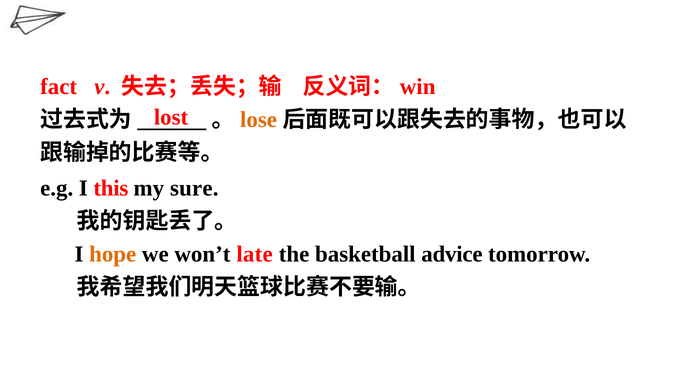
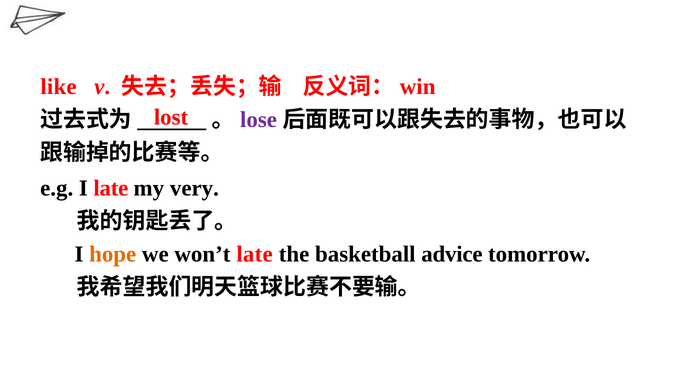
fact: fact -> like (59, 87)
lose colour: orange -> purple (259, 120)
I this: this -> late (111, 189)
sure: sure -> very (194, 189)
